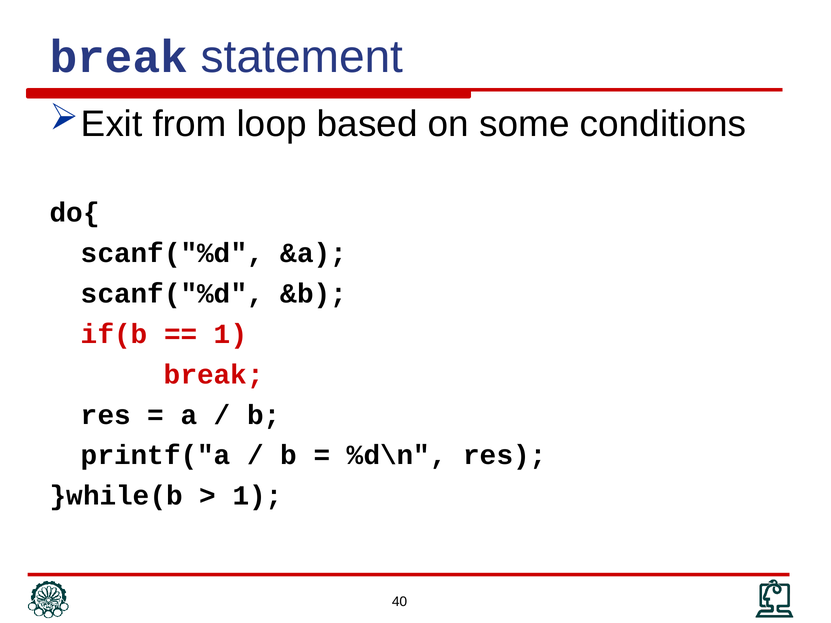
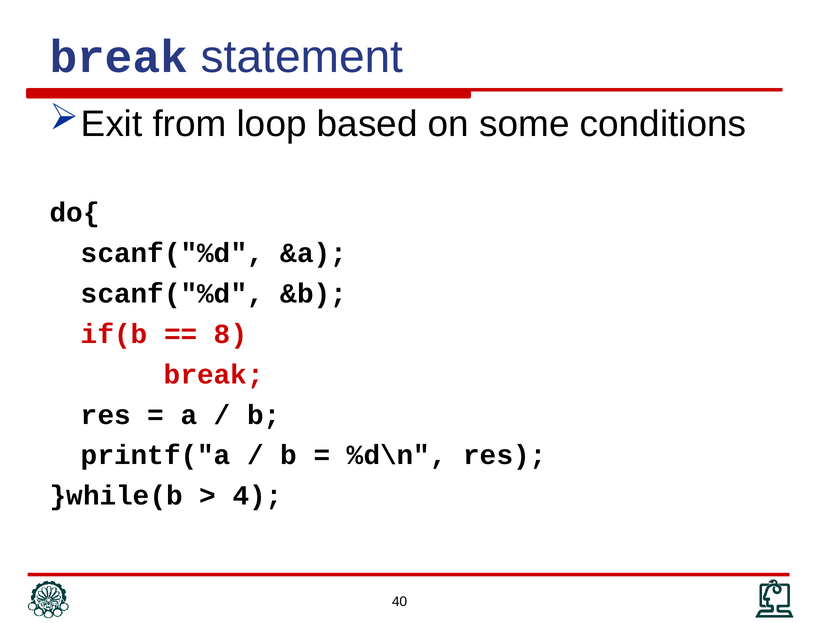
1: 1 -> 8 (231, 334)
1: 1 -> 4 (258, 496)
